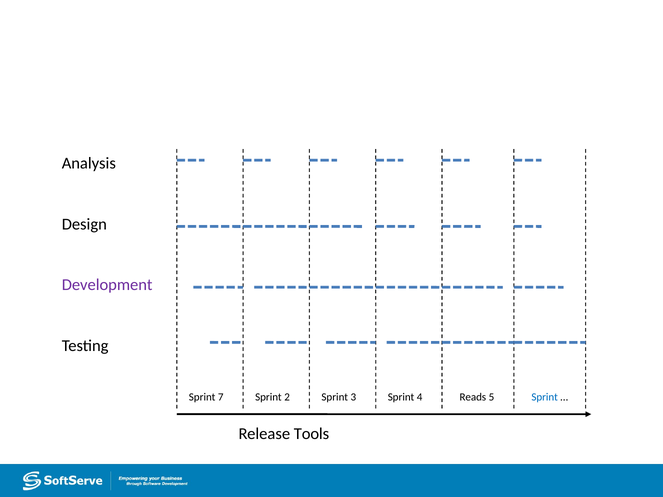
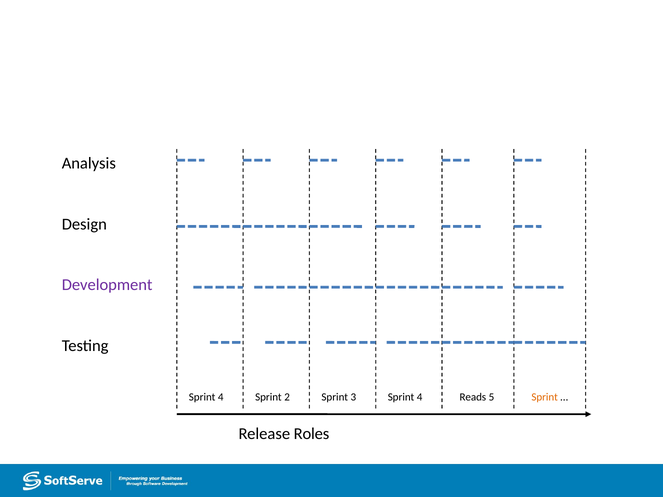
7: 7 -> 4 (221, 397)
Sprint colour: blue -> orange (545, 397)
Tools: Tools -> Roles (312, 434)
